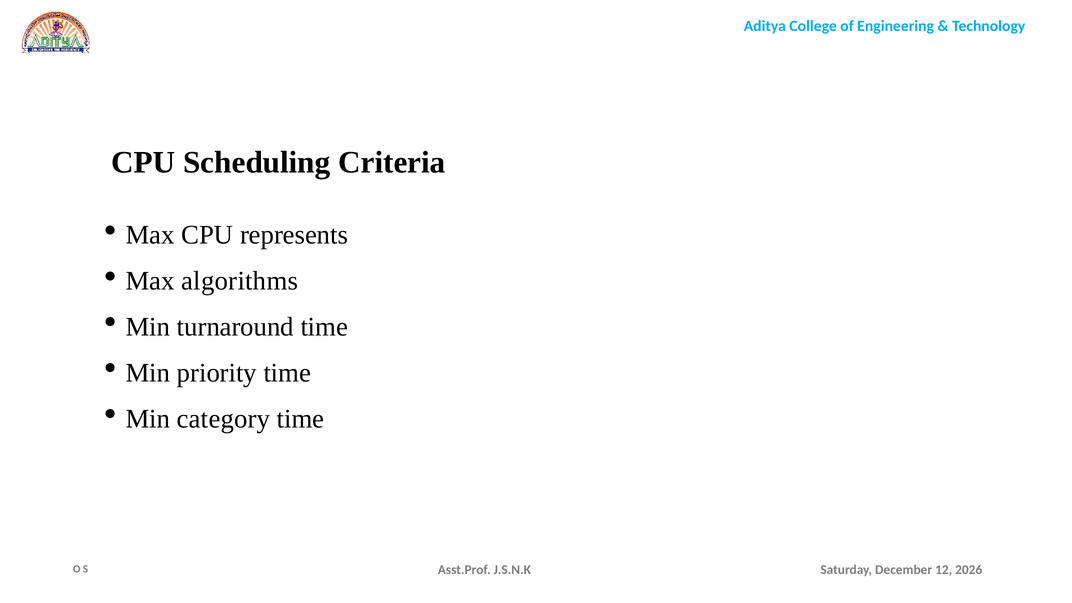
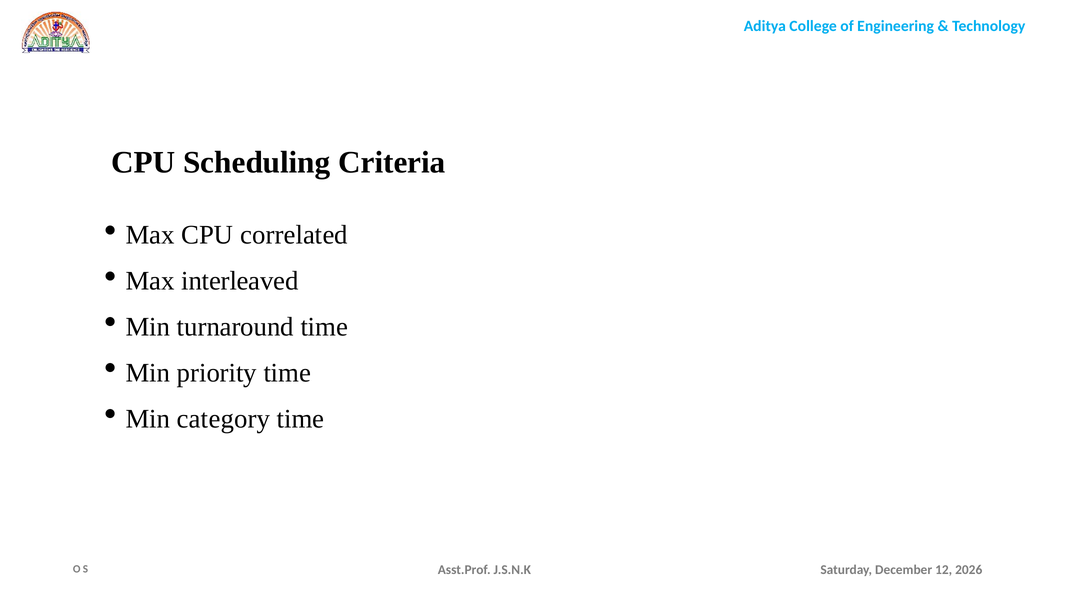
represents: represents -> correlated (294, 235)
algorithms: algorithms -> interleaved (240, 281)
